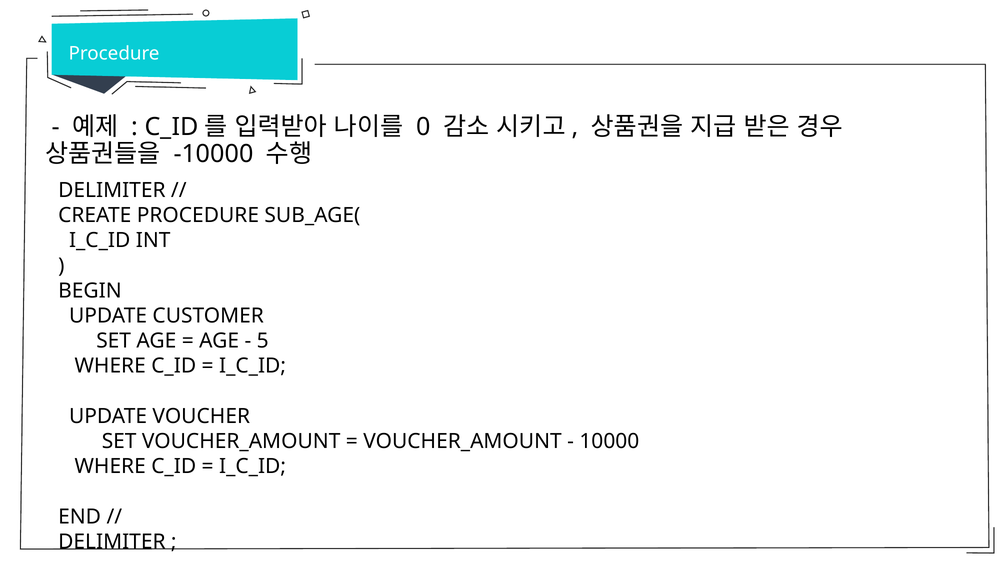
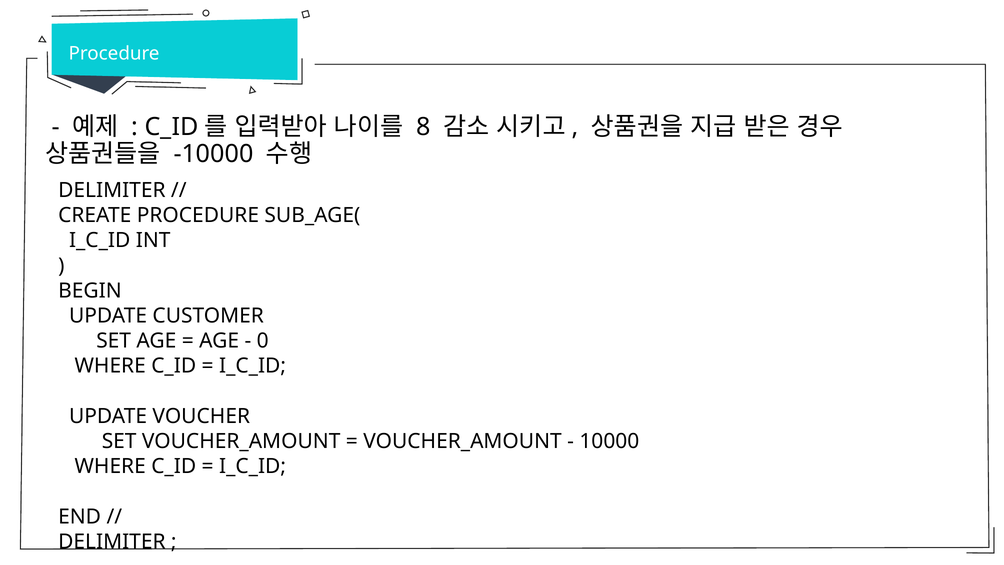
0: 0 -> 8 (423, 127)
5: 5 -> 0 (263, 341)
